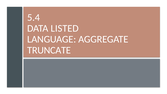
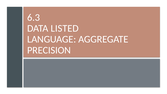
5.4: 5.4 -> 6.3 (34, 17)
TRUNCATE: TRUNCATE -> PRECISION (49, 50)
